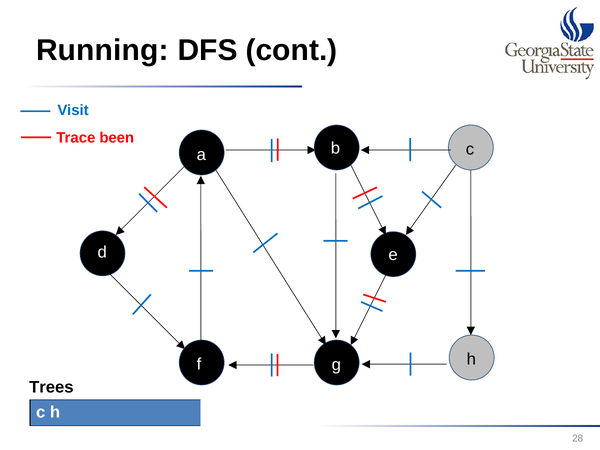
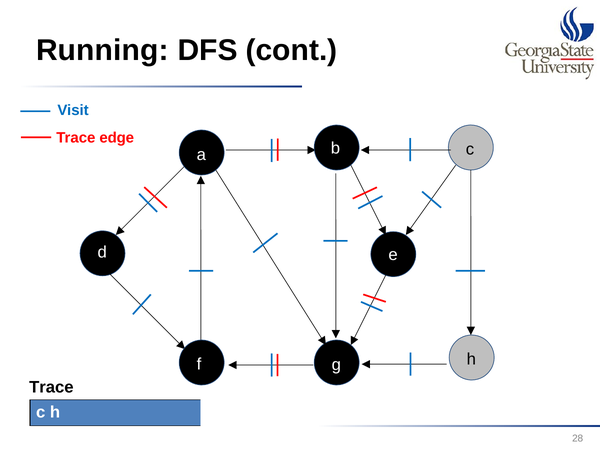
been: been -> edge (117, 138)
Trees: Trees -> Trace (51, 387)
